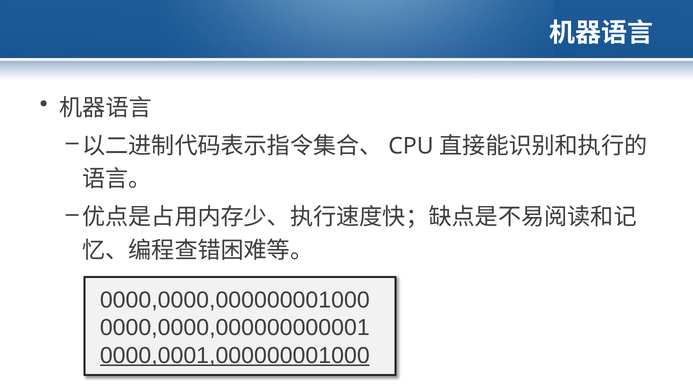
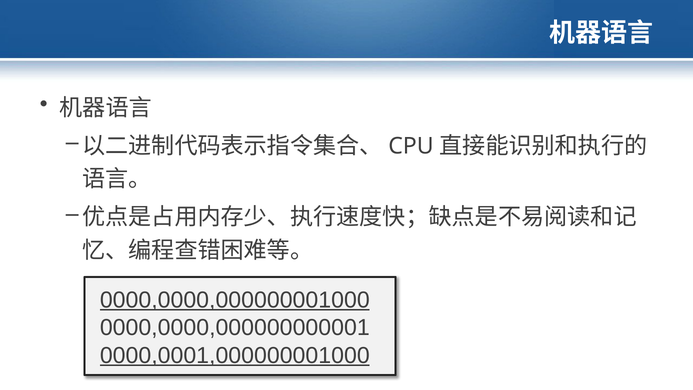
0000,0000,000000001000 underline: none -> present (235, 300)
